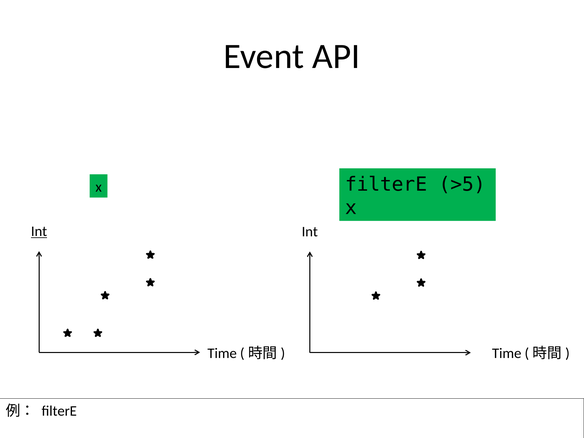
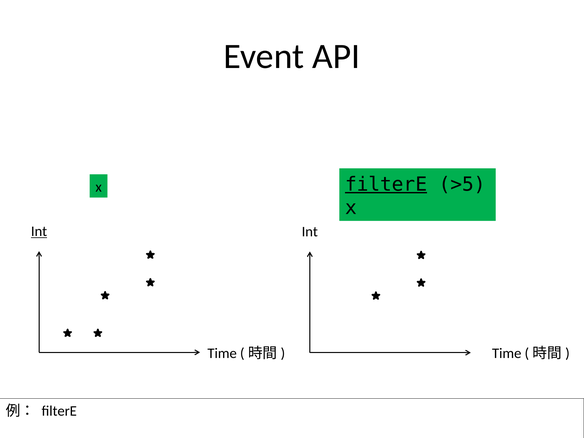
filterE underline: none -> present (386, 184)
